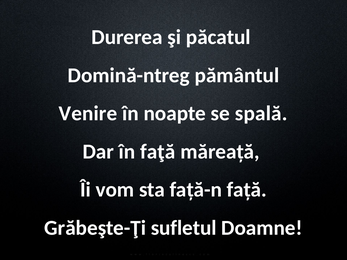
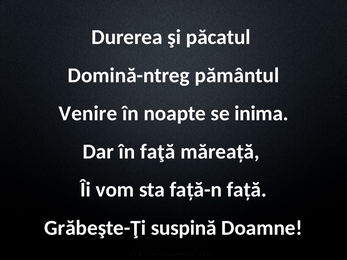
spală: spală -> inima (261, 114)
sufletul: sufletul -> suspină (184, 228)
